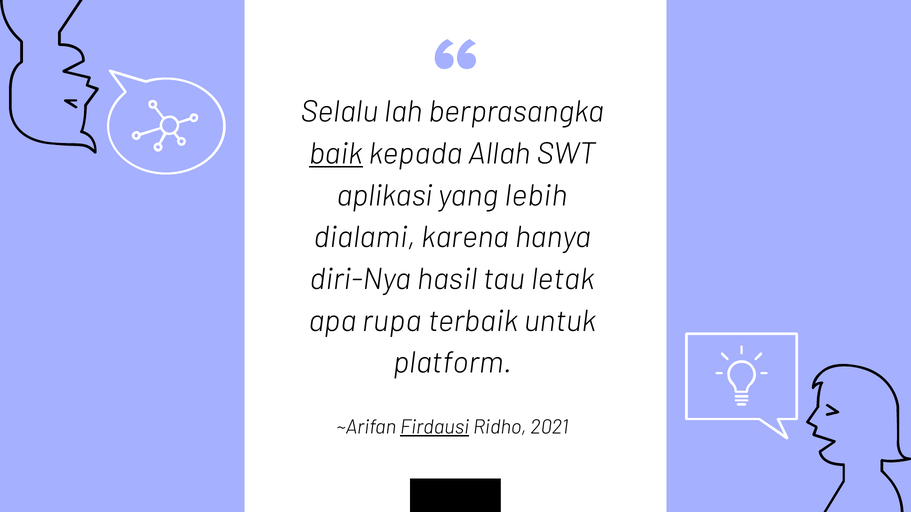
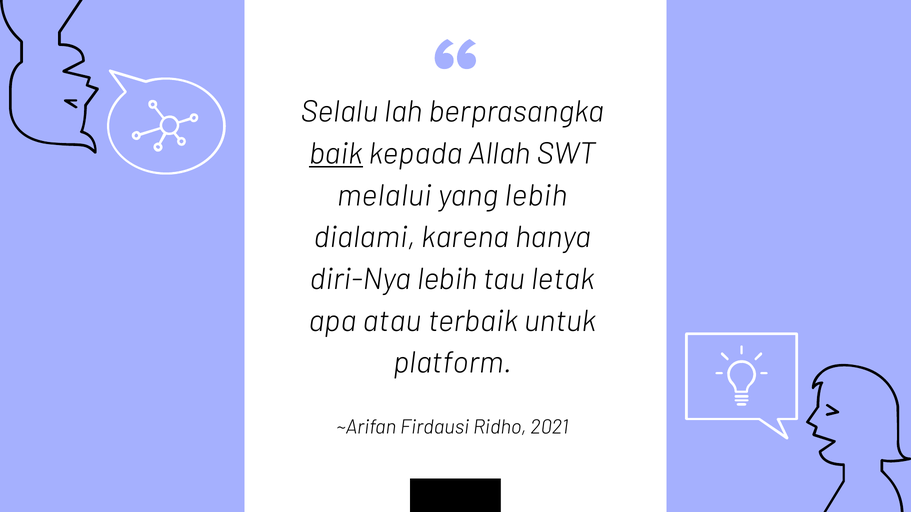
aplikasi: aplikasi -> melalui (384, 196)
diri-Nya hasil: hasil -> lebih (447, 280)
rupa: rupa -> atau (392, 321)
Firdausi underline: present -> none (435, 427)
